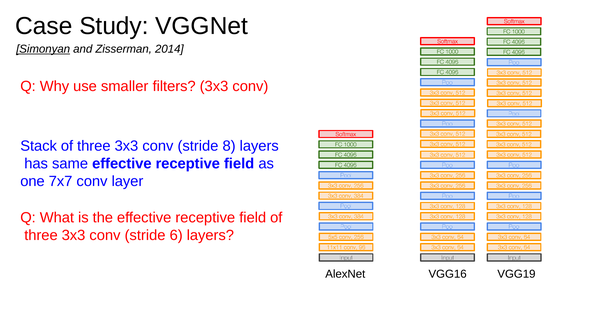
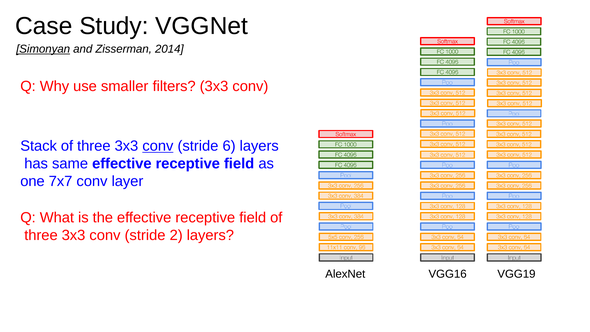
conv underline: none -> present (158, 146)
8: 8 -> 6 (229, 146)
6: 6 -> 2 (176, 235)
